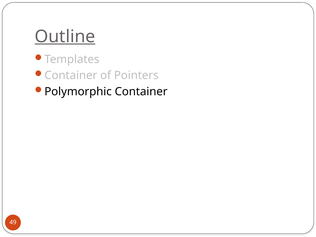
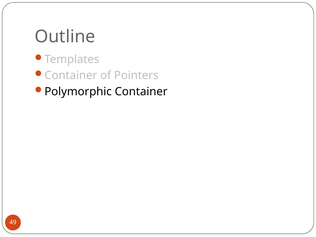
Outline underline: present -> none (65, 37)
